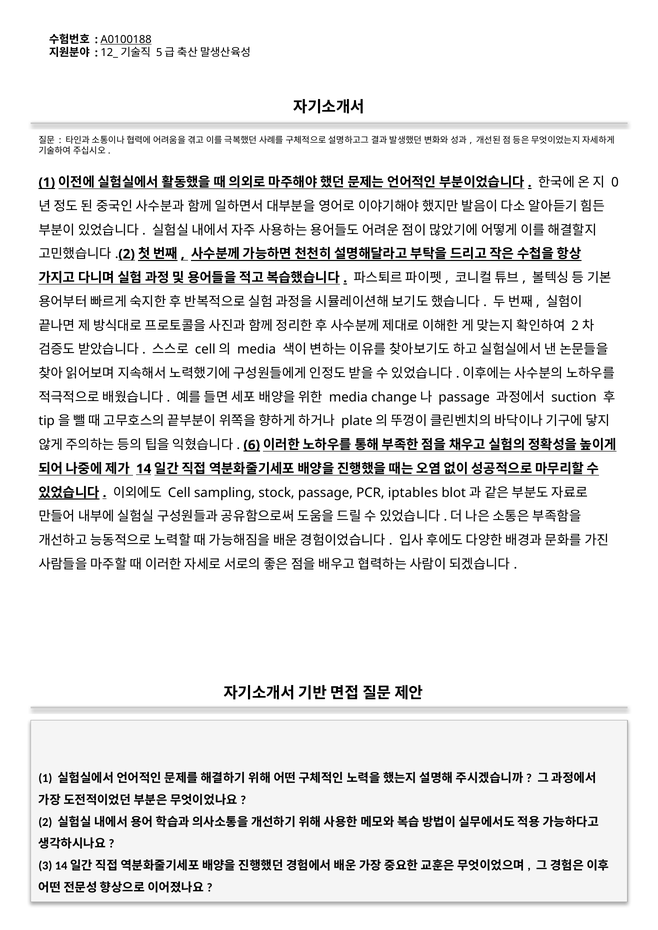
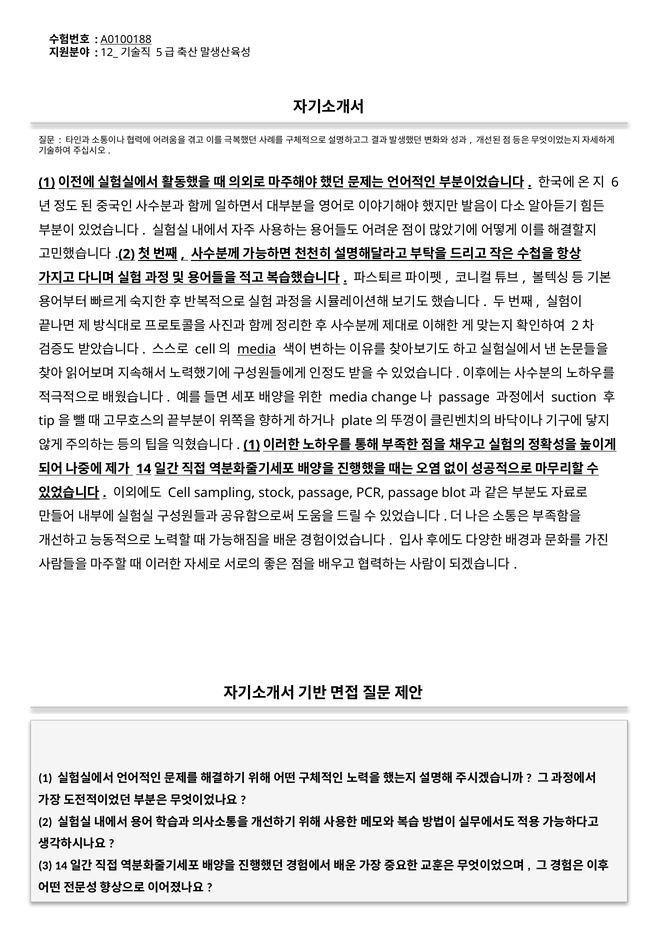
0: 0 -> 6 (615, 183)
media underline: none -> present (257, 350)
6: 6 -> 1 (252, 445)
PCR iptables: iptables -> passage (413, 493)
